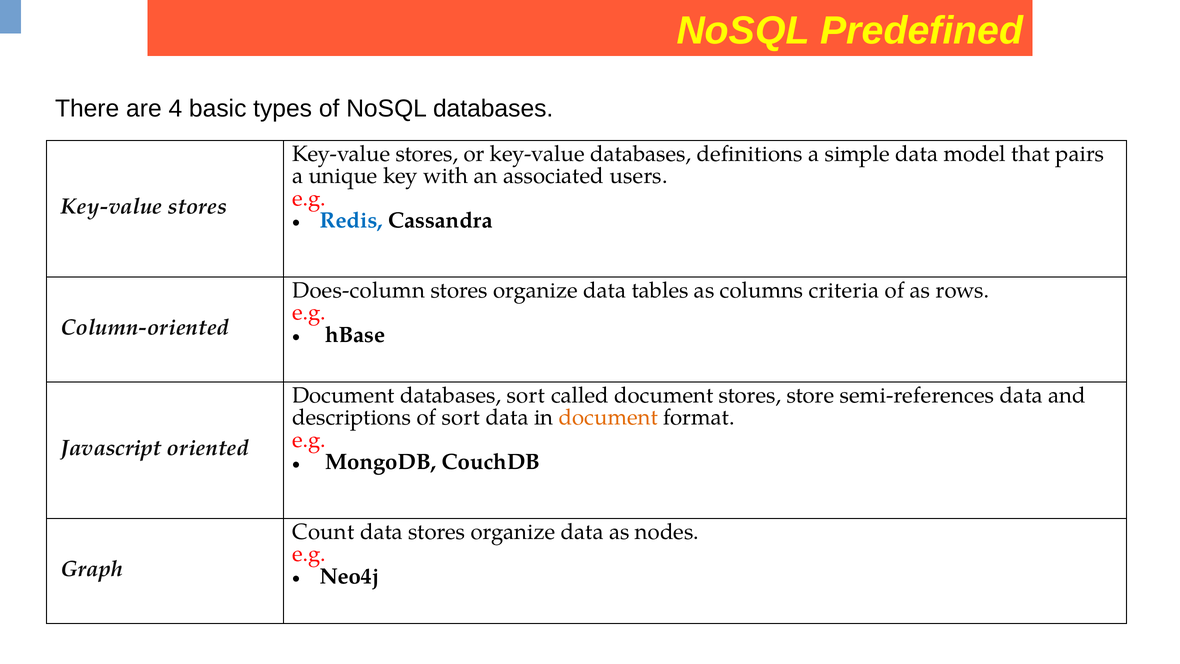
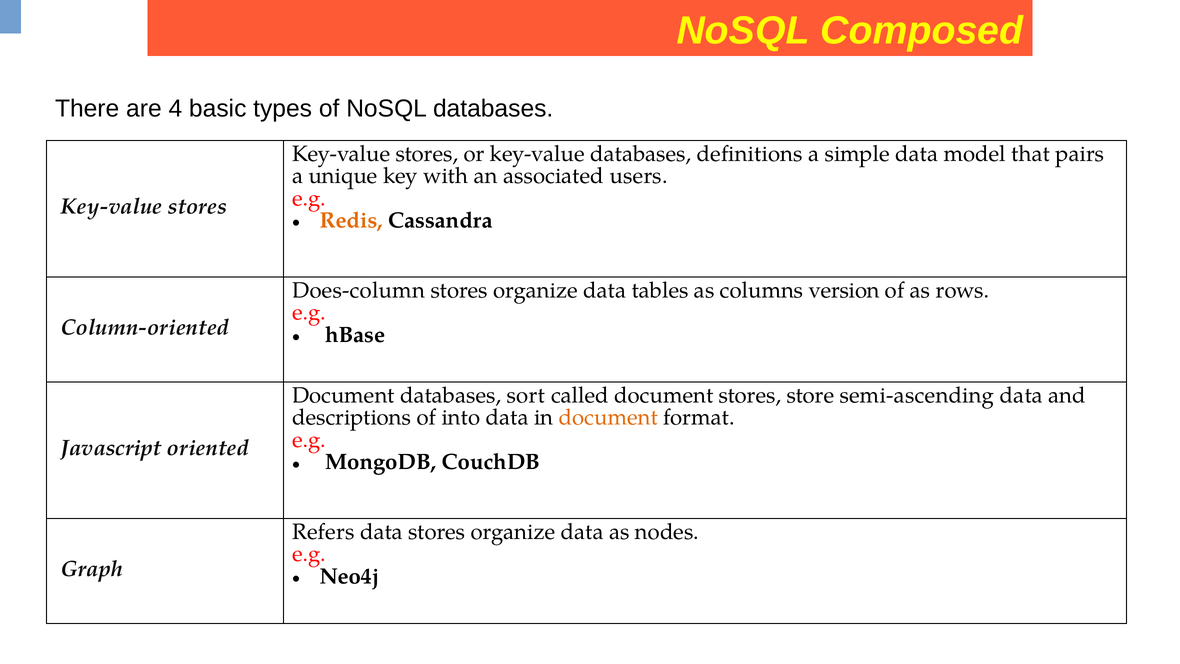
Predefined: Predefined -> Composed (922, 31)
Redis colour: blue -> orange (351, 220)
criteria: criteria -> version (844, 290)
semi-references: semi-references -> semi-ascending (917, 395)
of sort: sort -> into (461, 417)
Count: Count -> Refers (323, 532)
